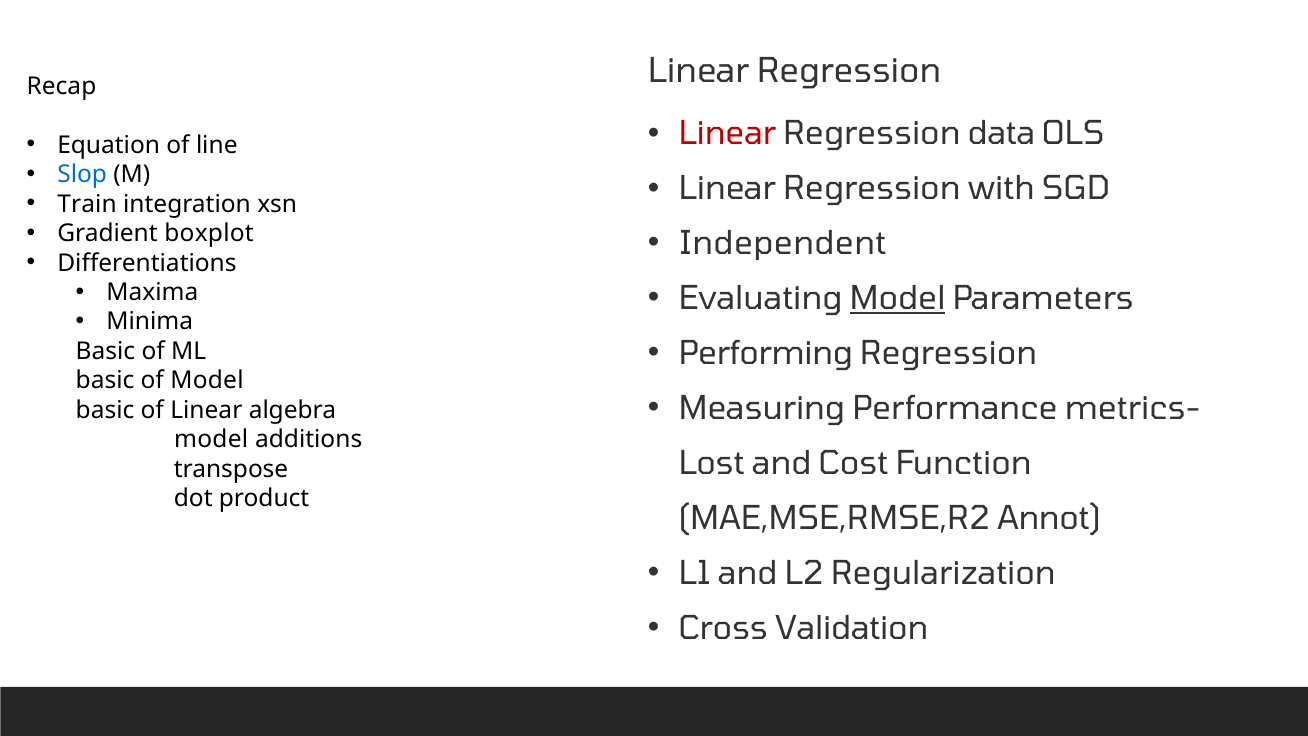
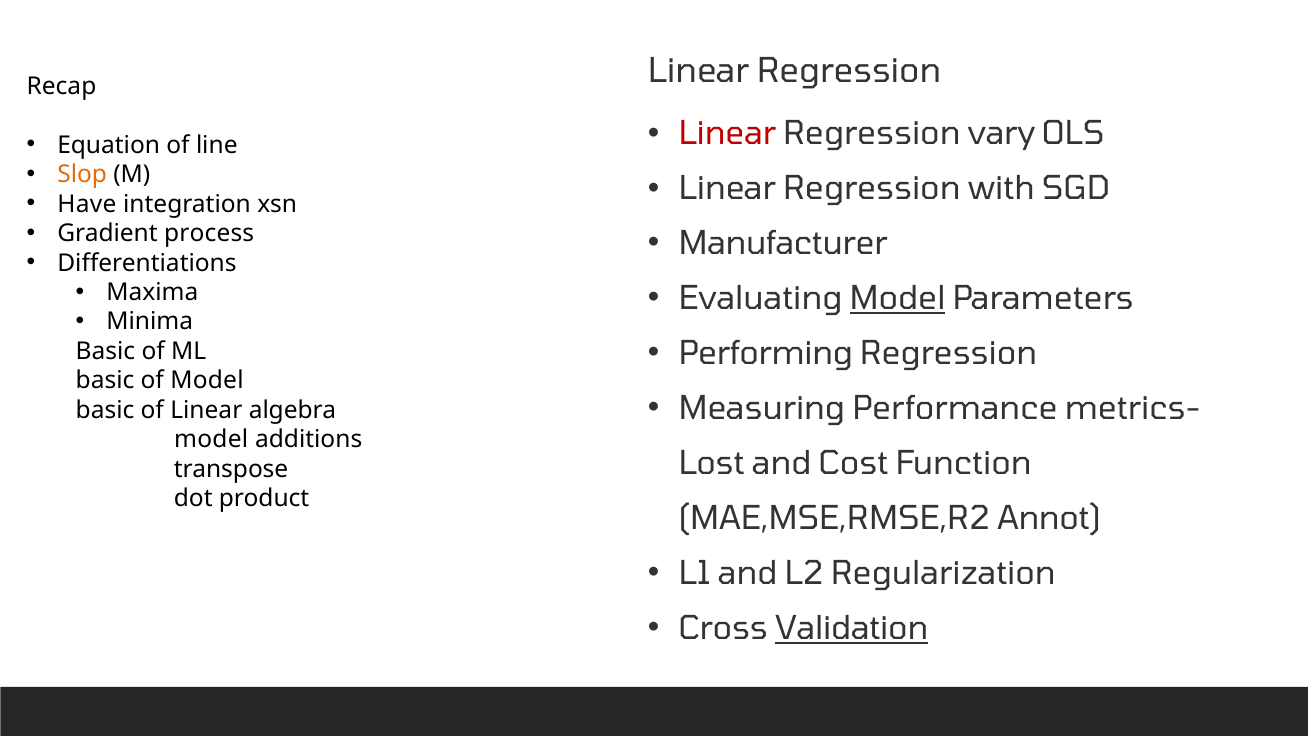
data: data -> vary (1001, 134)
Slop colour: blue -> orange (82, 175)
Train: Train -> Have (87, 204)
boxplot: boxplot -> process (209, 233)
Independent: Independent -> Manufacturer (783, 244)
Validation underline: none -> present (852, 628)
